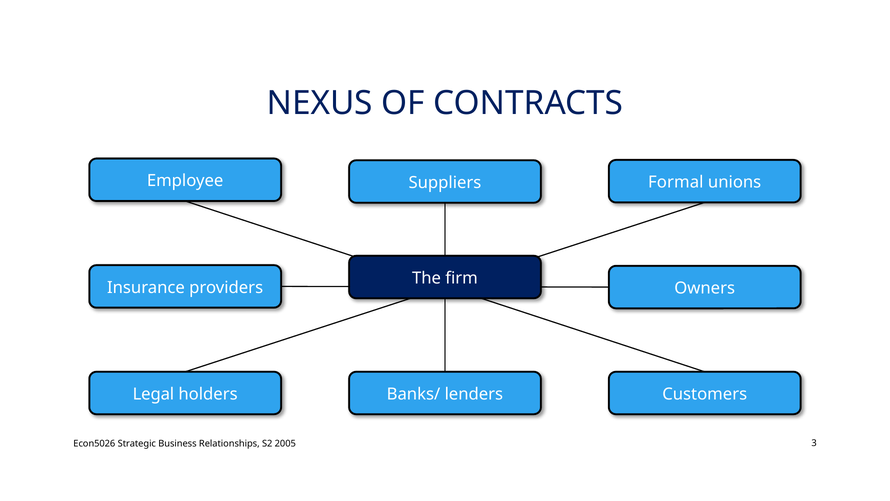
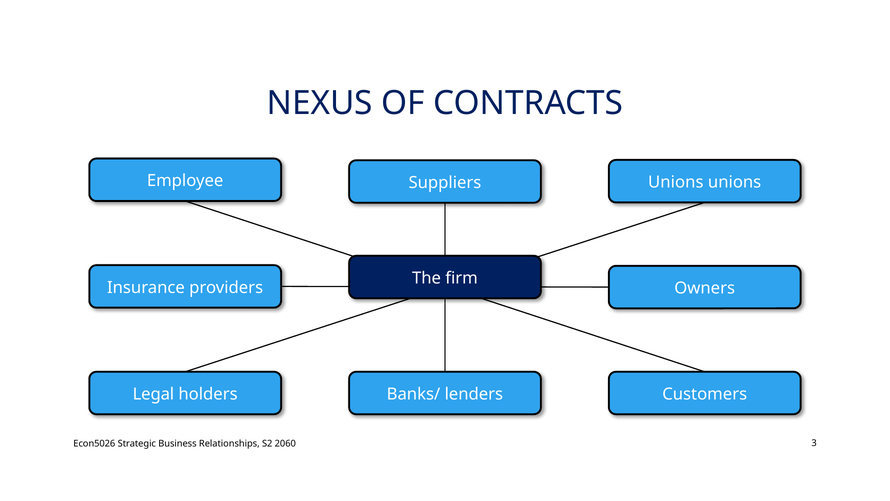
Formal: Formal -> Unions (676, 182)
2005: 2005 -> 2060 (285, 443)
